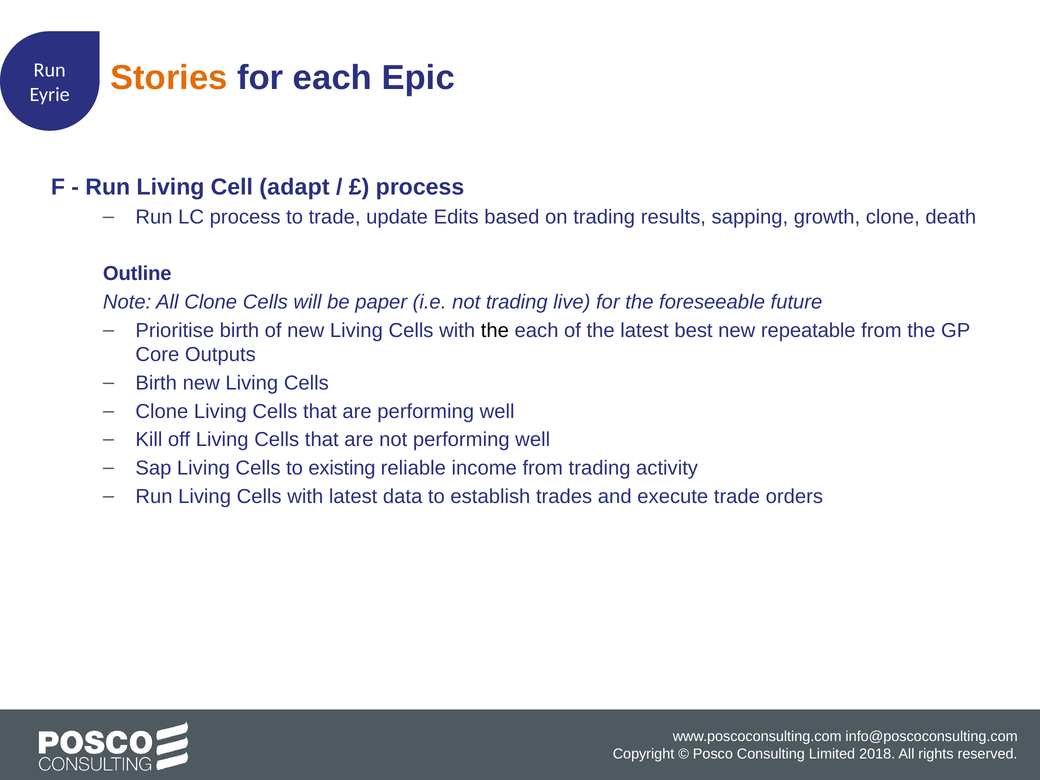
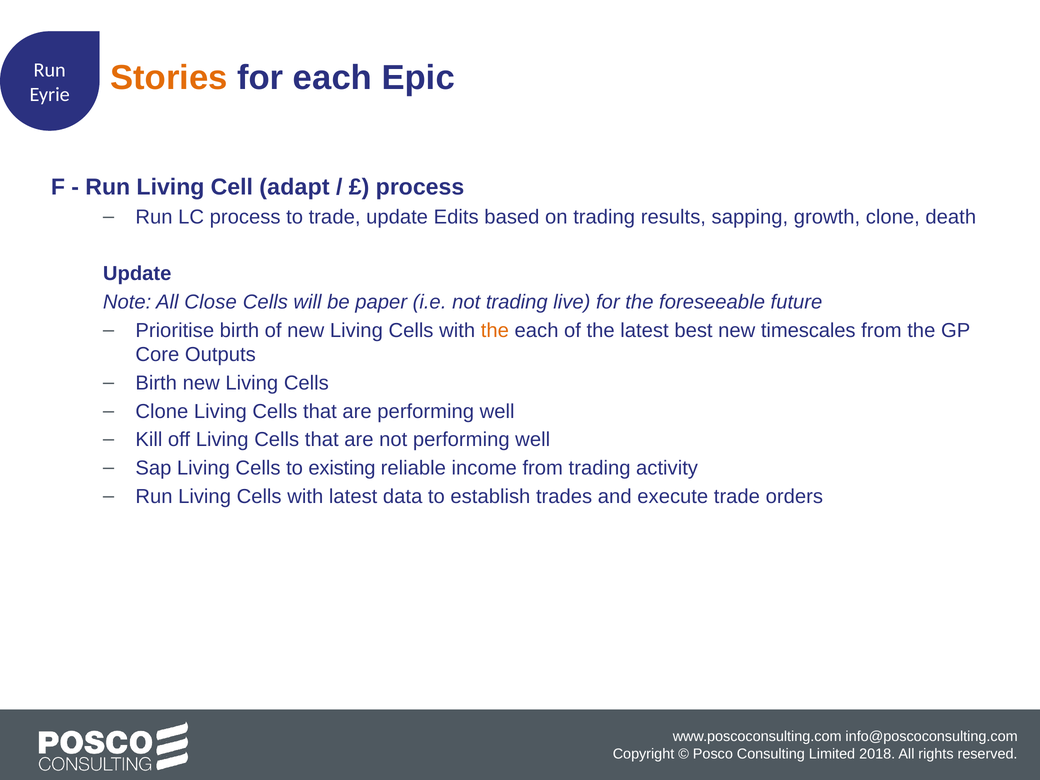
Outline: Outline -> Update (137, 274)
All Clone: Clone -> Close (211, 302)
the colour: black -> orange (495, 330)
repeatable: repeatable -> timescales (808, 330)
